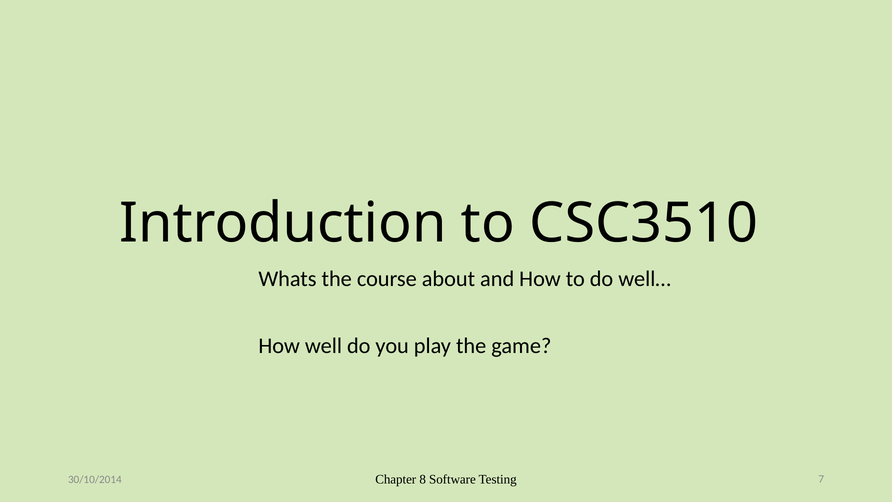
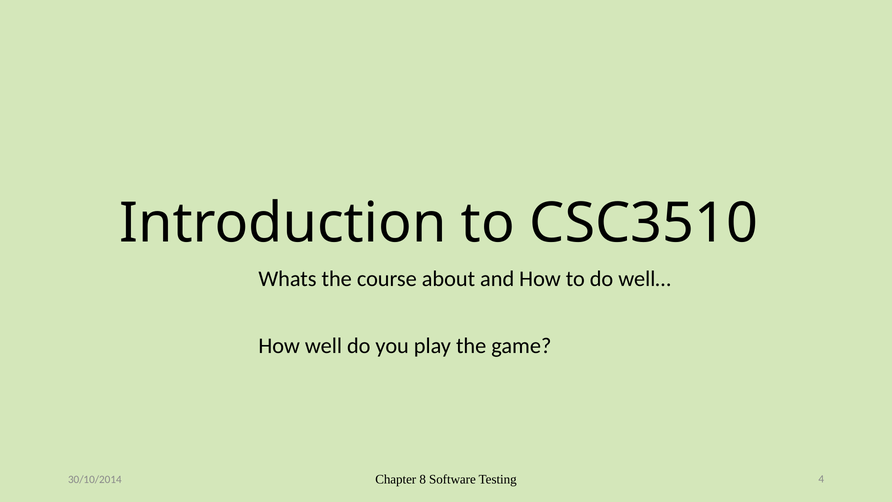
7: 7 -> 4 (821, 479)
